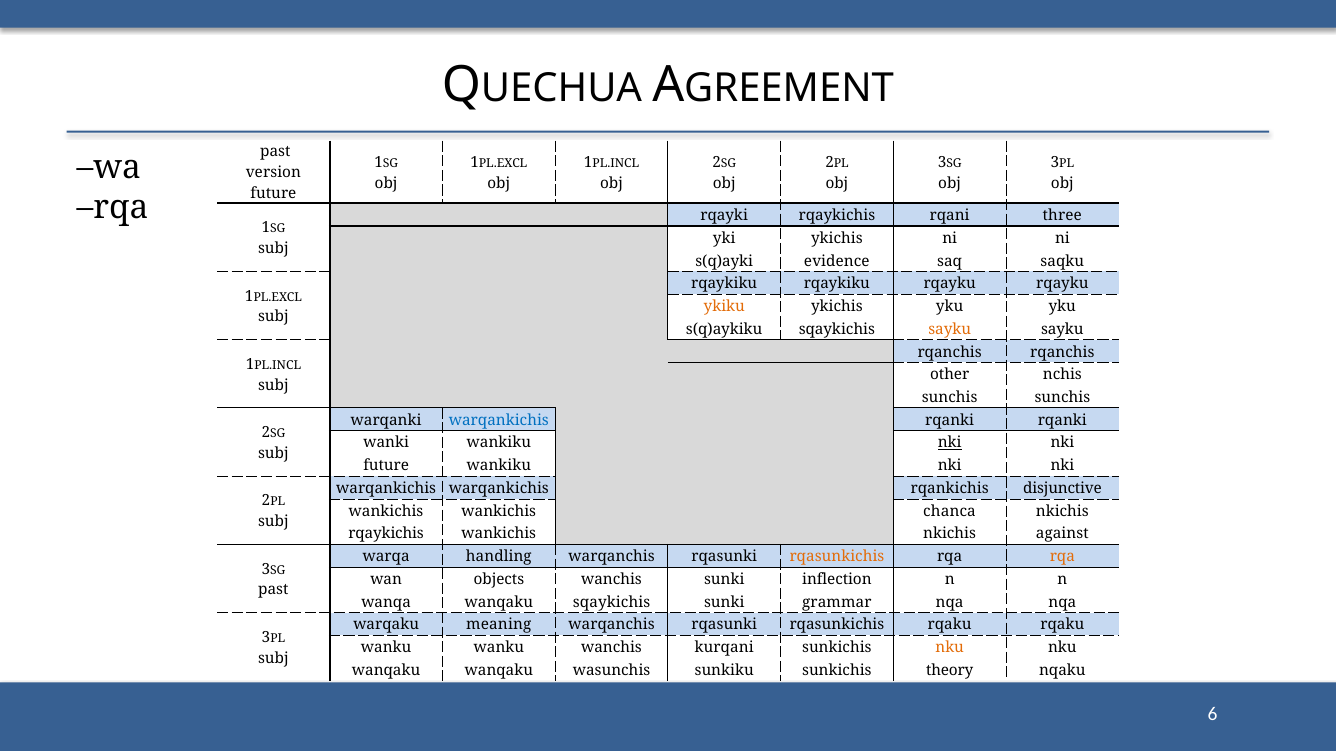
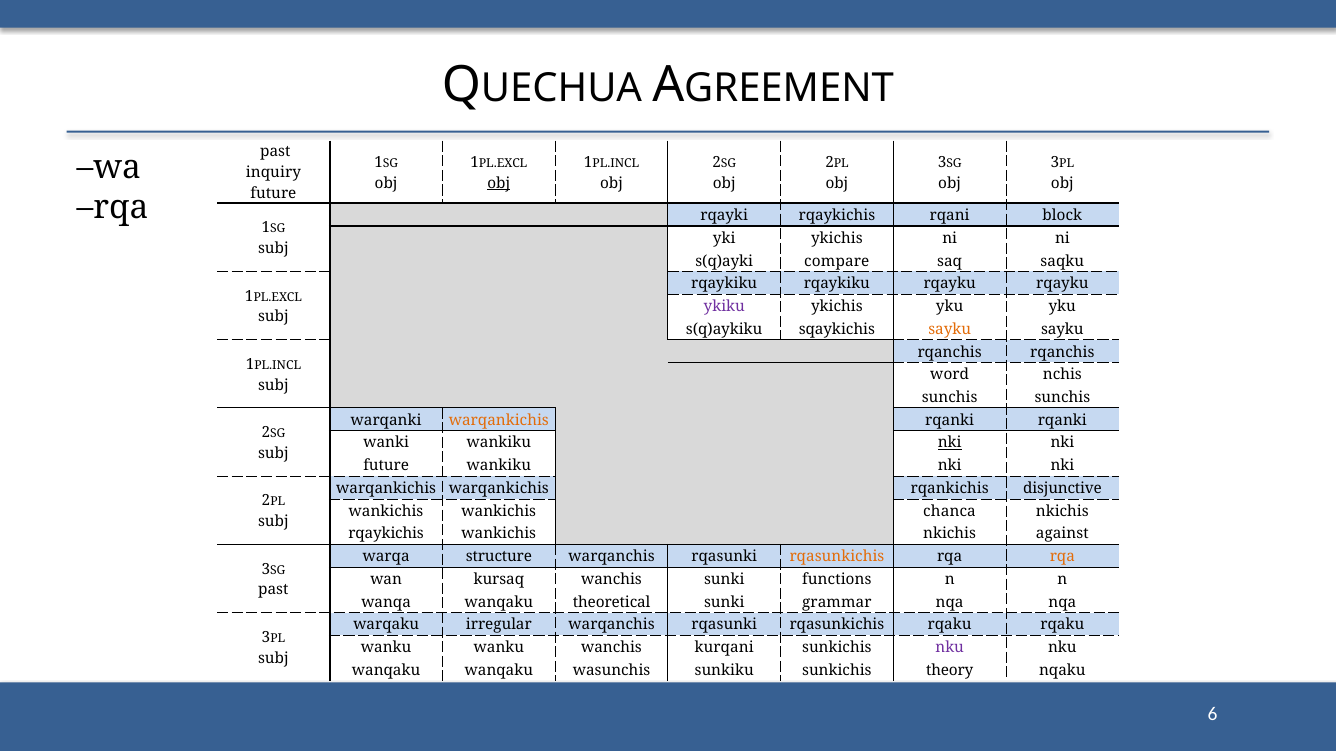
version: version -> inquiry (273, 173)
obj underline: none -> present (499, 183)
three: three -> block (1062, 216)
evidence: evidence -> compare (837, 261)
ykiku colour: orange -> purple (724, 307)
other: other -> word (950, 375)
warqankichis colour: blue -> orange (499, 420)
handling: handling -> structure (499, 557)
objects: objects -> kursaq (499, 580)
inflection: inflection -> functions (837, 580)
wanqaku sqaykichis: sqaykichis -> theoretical (612, 603)
meaning: meaning -> irregular (499, 625)
nku colour: orange -> purple (950, 648)
